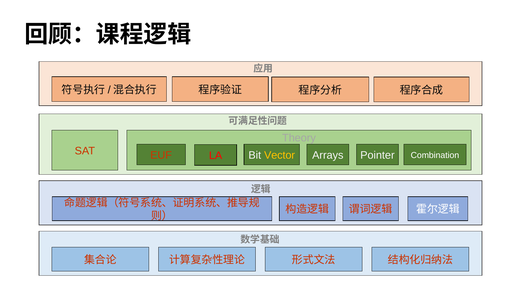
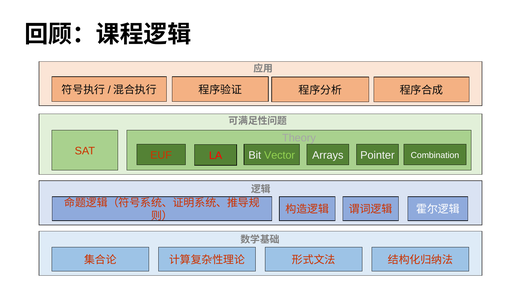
Vector colour: yellow -> light green (280, 156)
